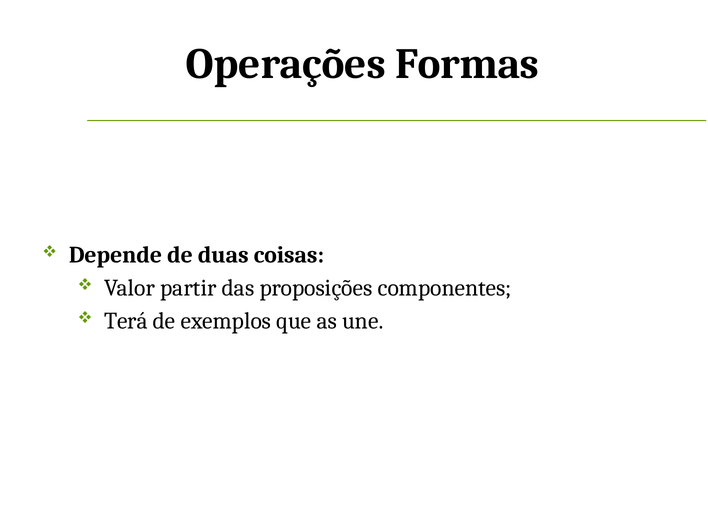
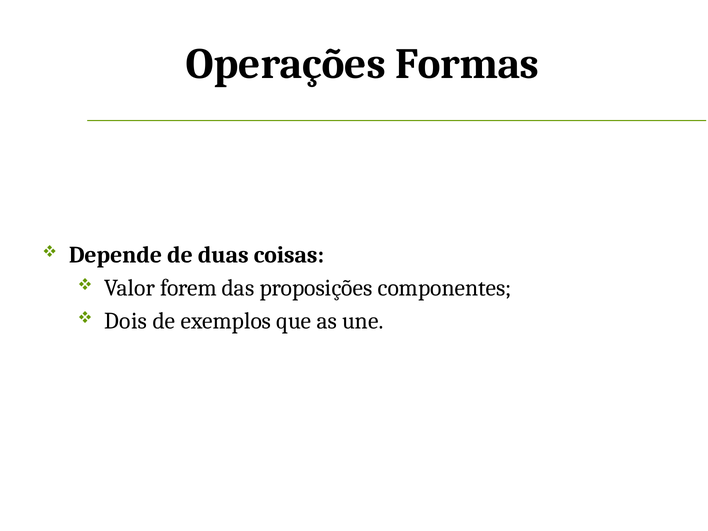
partir: partir -> forem (188, 288)
Terá: Terá -> Dois (126, 321)
